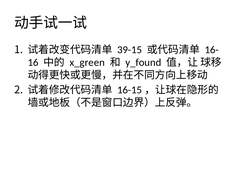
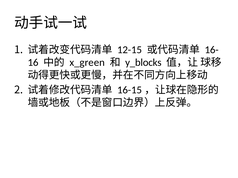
39-15: 39-15 -> 12-15 (130, 50)
y_found: y_found -> y_blocks (143, 63)
